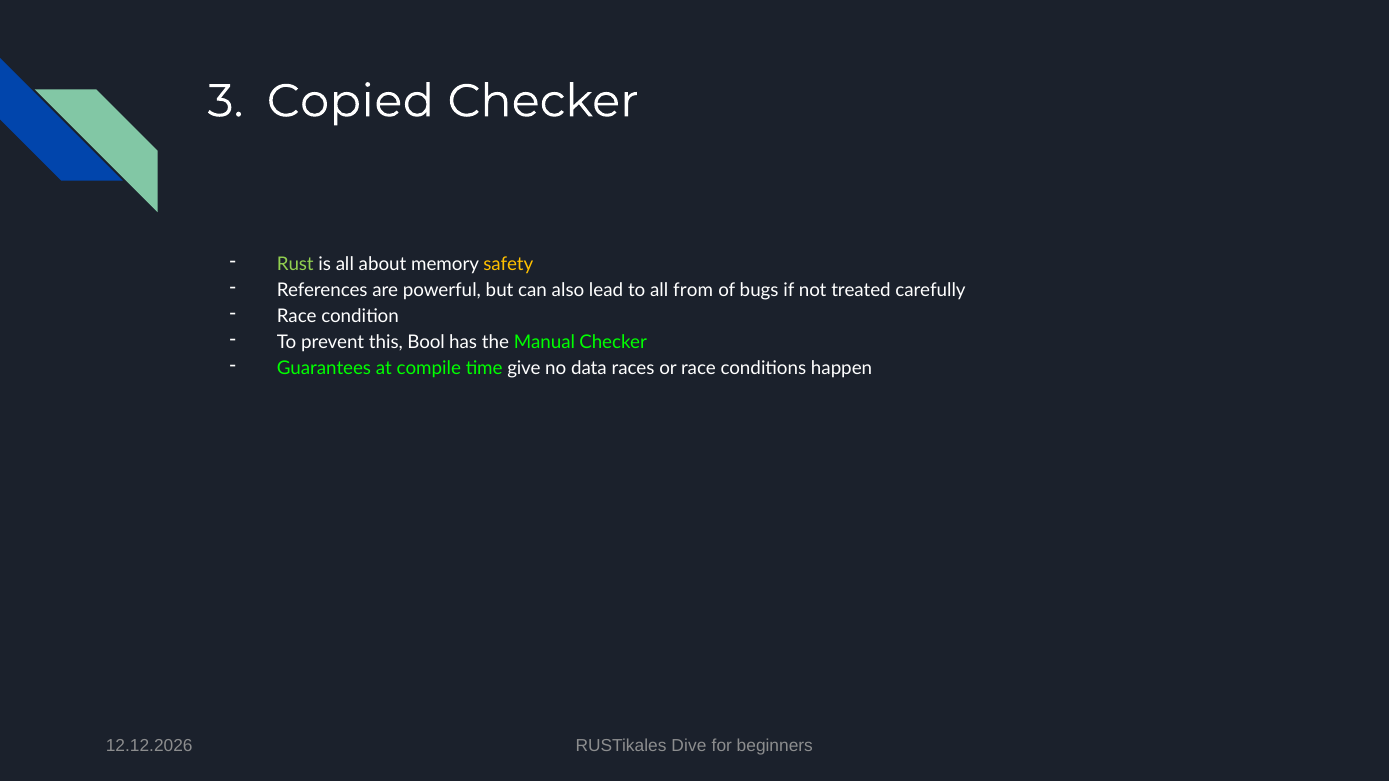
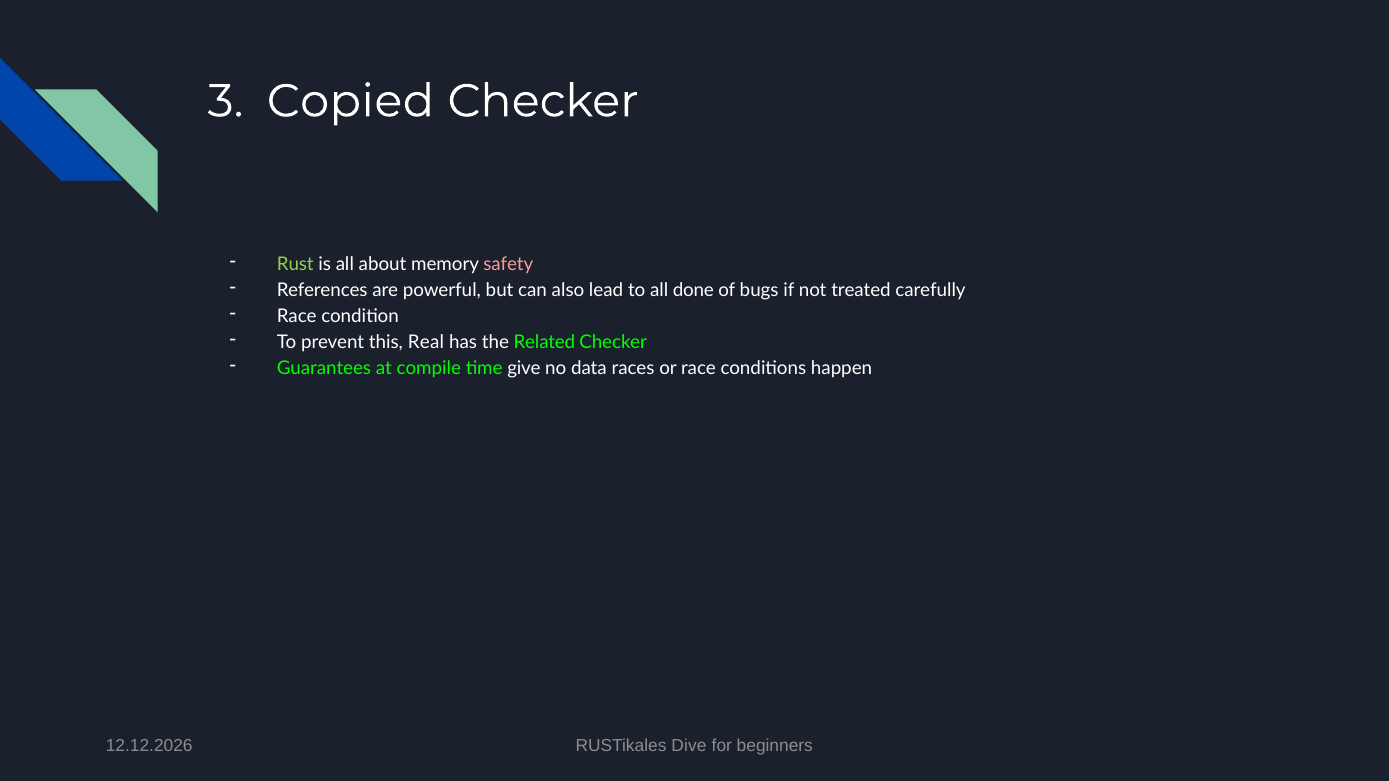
safety colour: yellow -> pink (508, 265)
from: from -> done (693, 290)
Bool: Bool -> Real (426, 342)
Manual: Manual -> Related (544, 342)
